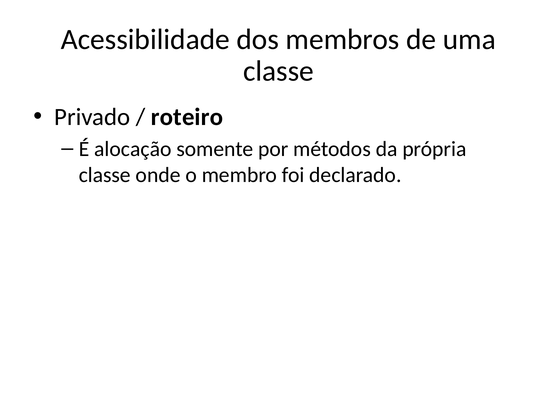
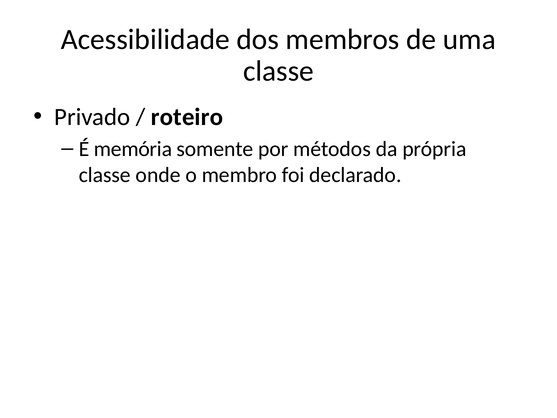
alocação: alocação -> memória (133, 149)
